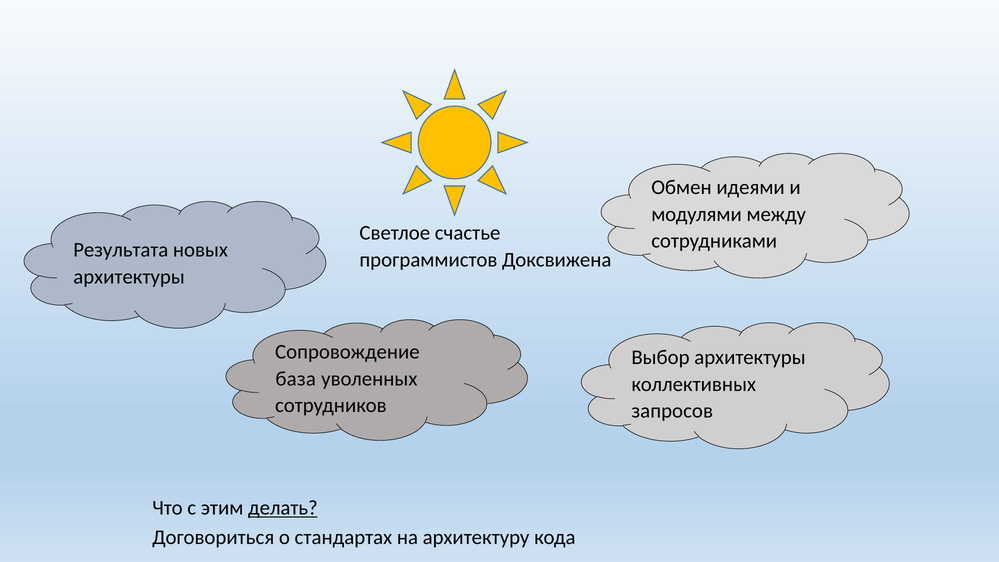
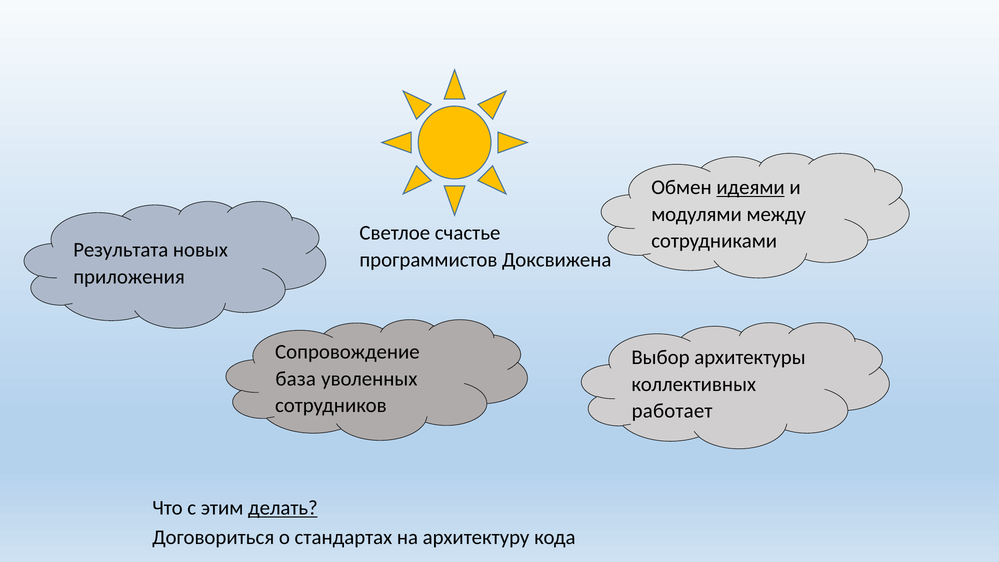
идеями underline: none -> present (751, 187)
архитектуры: архитектуры -> приложения (129, 277)
запросов: запросов -> работает (672, 411)
